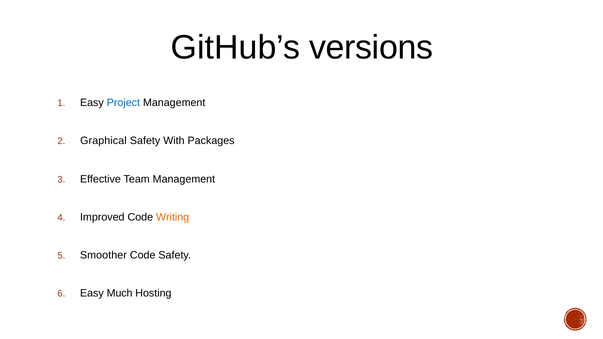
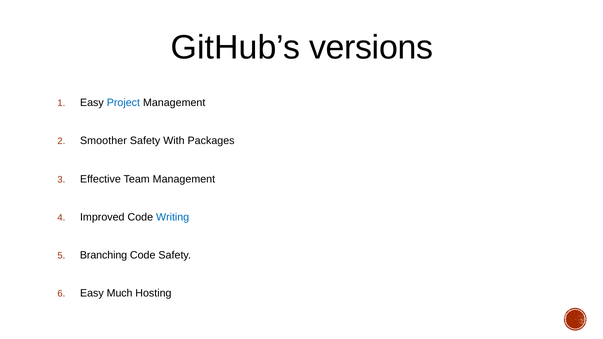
Graphical: Graphical -> Smoother (103, 141)
Writing colour: orange -> blue (173, 217)
Smoother: Smoother -> Branching (104, 255)
